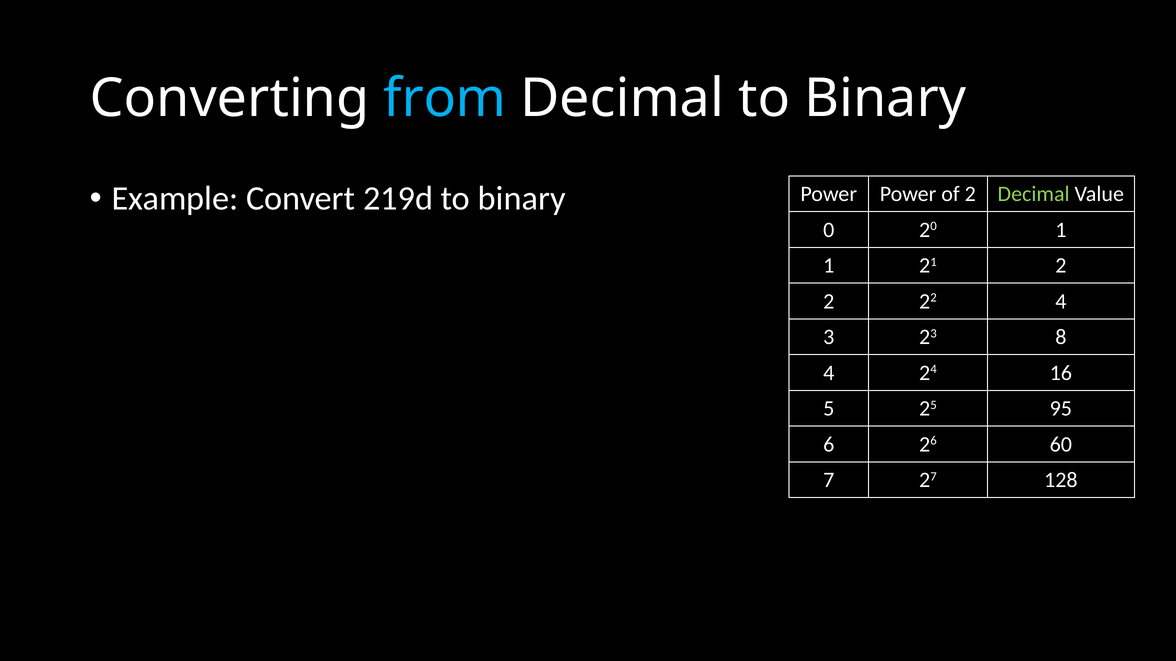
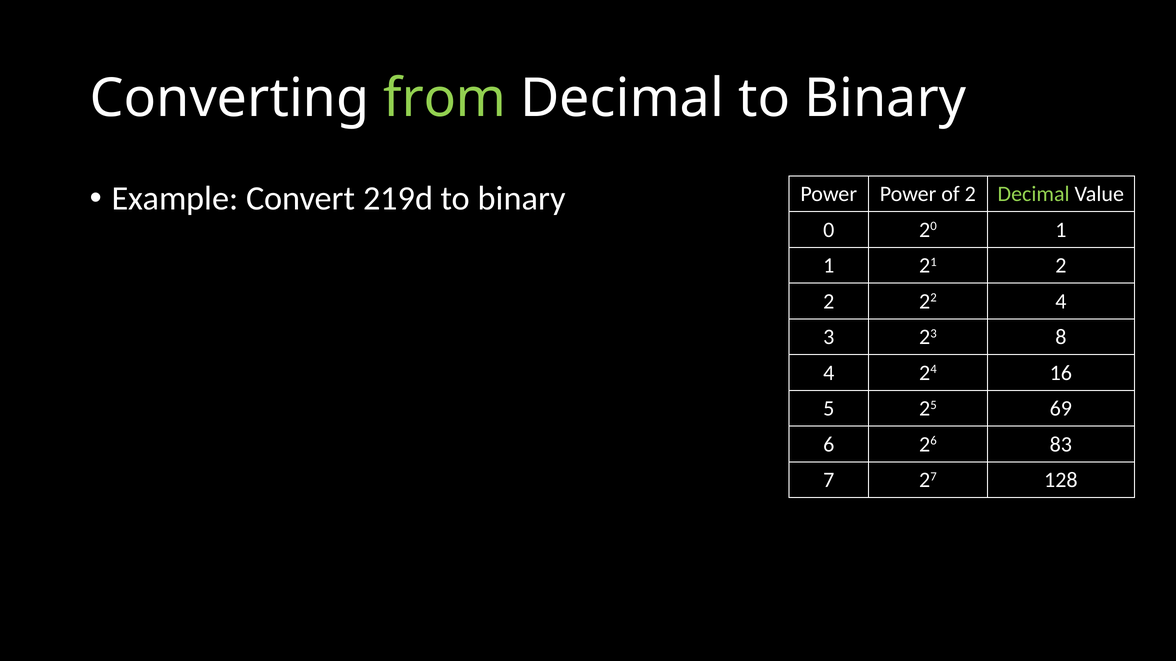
from colour: light blue -> light green (445, 99)
95: 95 -> 69 (1061, 409)
60: 60 -> 83 (1061, 445)
